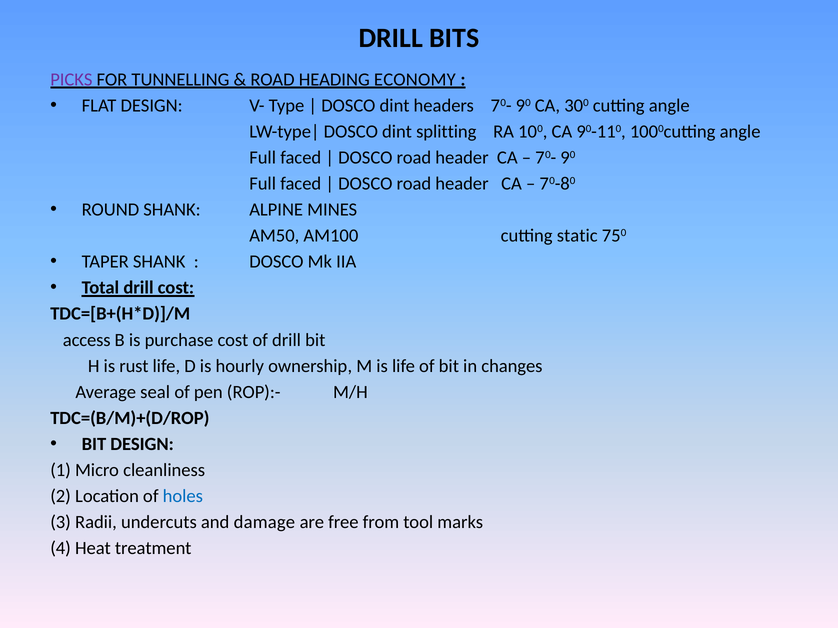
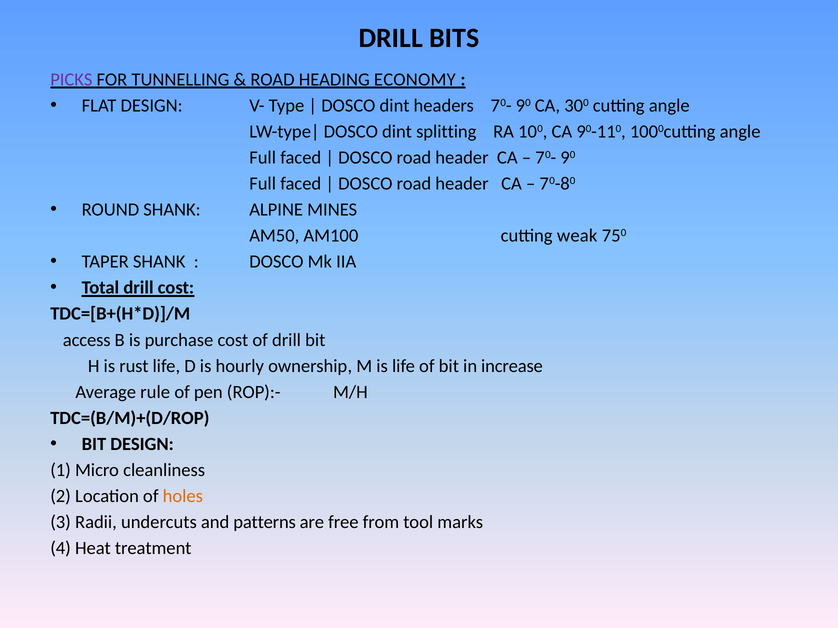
static: static -> weak (577, 236)
changes: changes -> increase (512, 366)
seal: seal -> rule (155, 392)
holes colour: blue -> orange (183, 497)
damage: damage -> patterns (265, 523)
